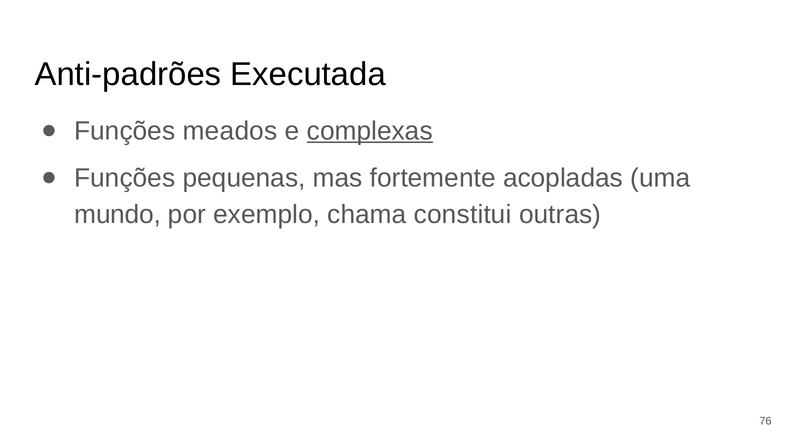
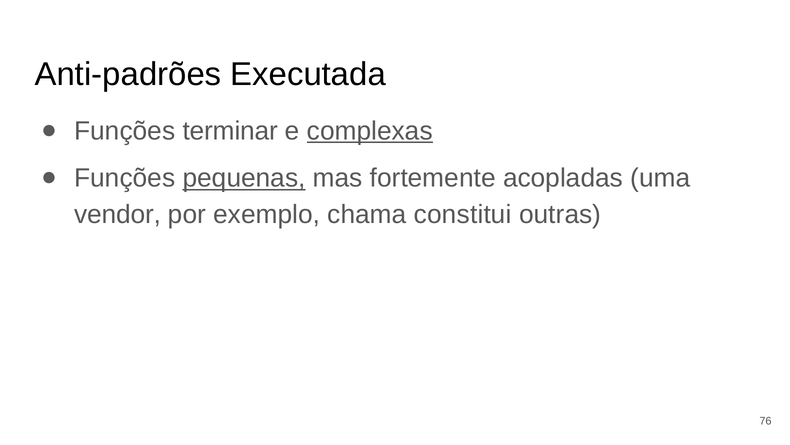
meados: meados -> terminar (230, 131)
pequenas underline: none -> present (244, 178)
mundo: mundo -> vendor (118, 214)
